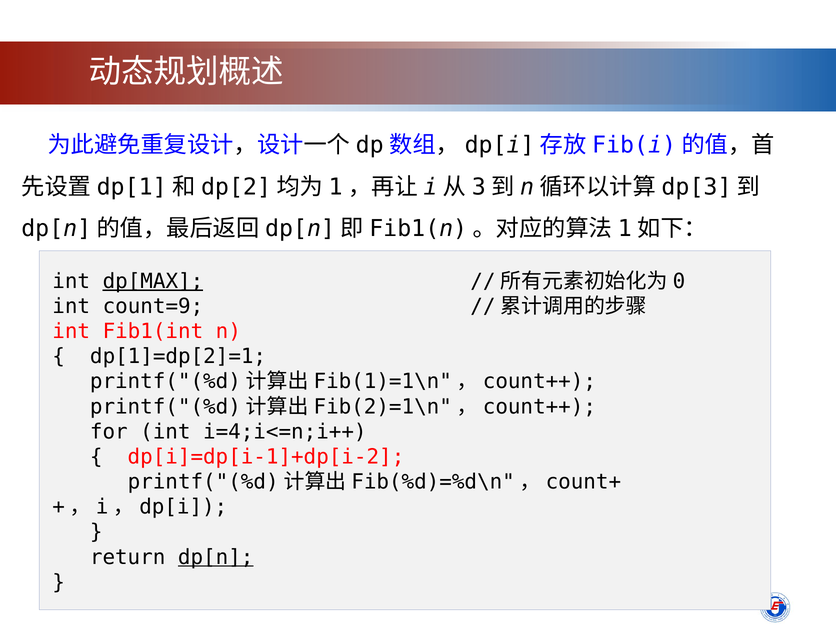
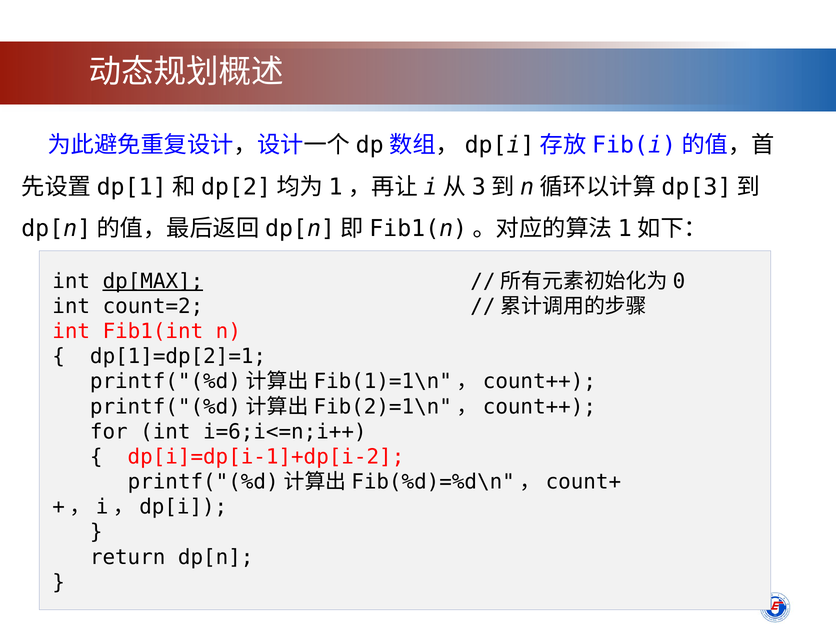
count=9: count=9 -> count=2 (153, 306)
i=4;i<=n;i++: i=4;i<=n;i++ -> i=6;i<=n;i++ (285, 432)
dp[n underline: present -> none (216, 557)
